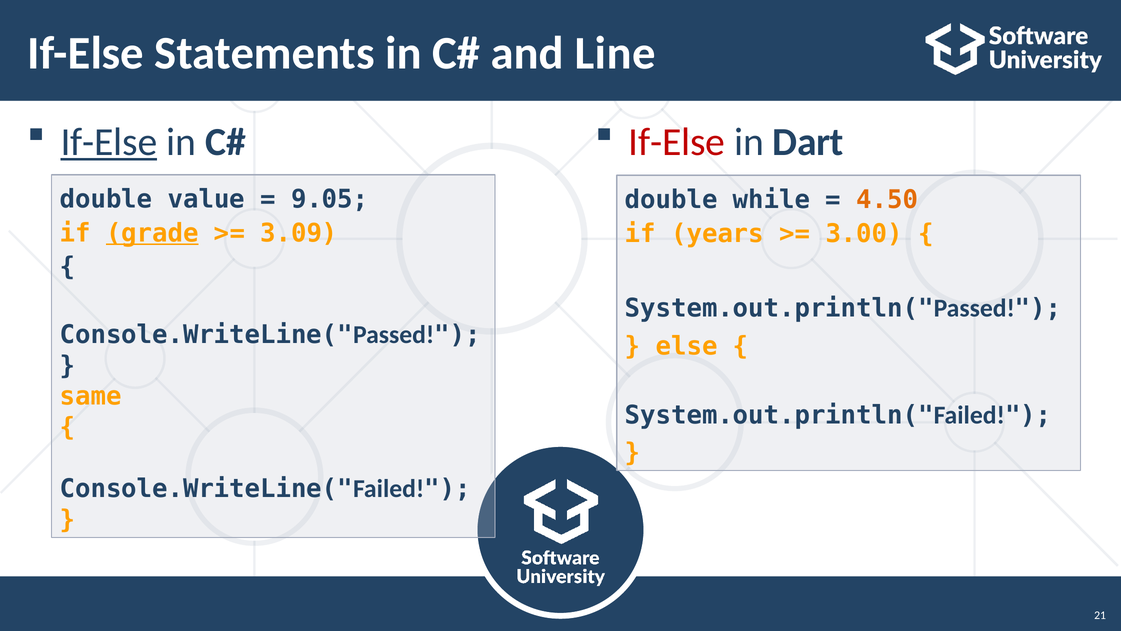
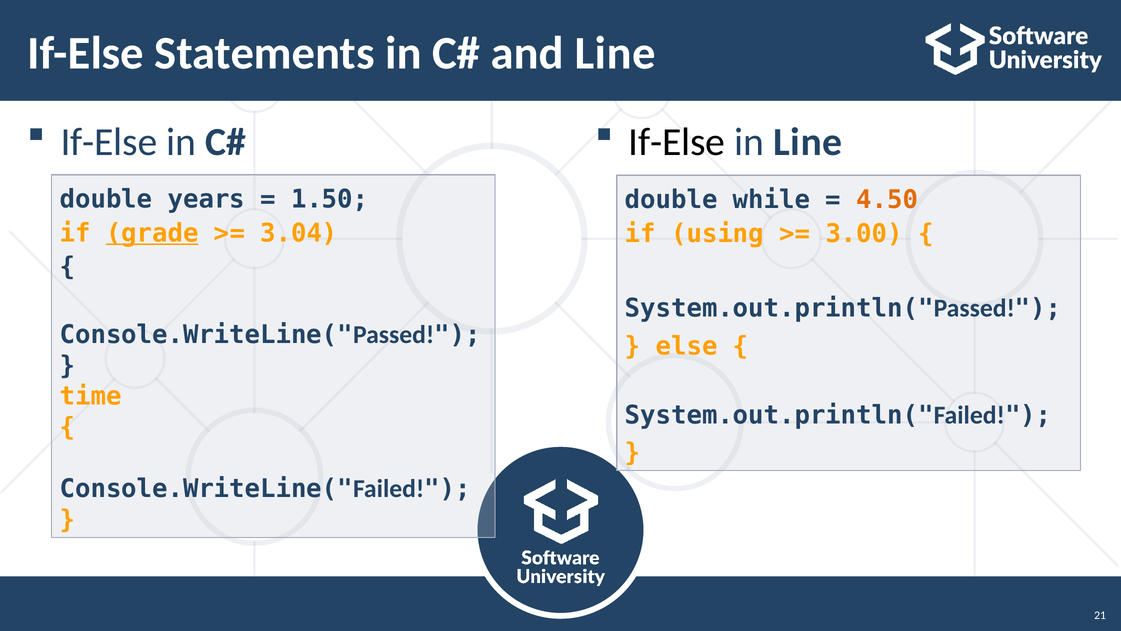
If-Else underline: present -> none (109, 142)
If-Else colour: red -> black (677, 142)
in Dart: Dart -> Line (808, 142)
value: value -> years (206, 199)
9.05: 9.05 -> 1.50 (330, 199)
3.09: 3.09 -> 3.04 (299, 233)
years: years -> using (718, 233)
same: same -> time (91, 396)
